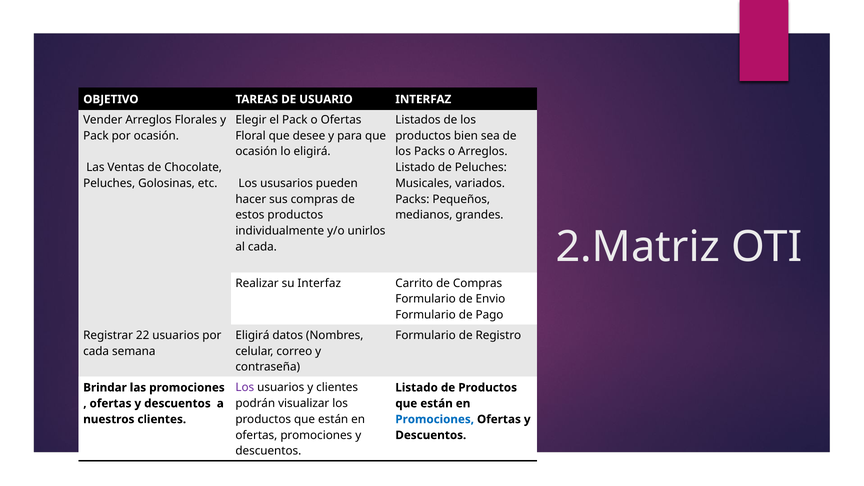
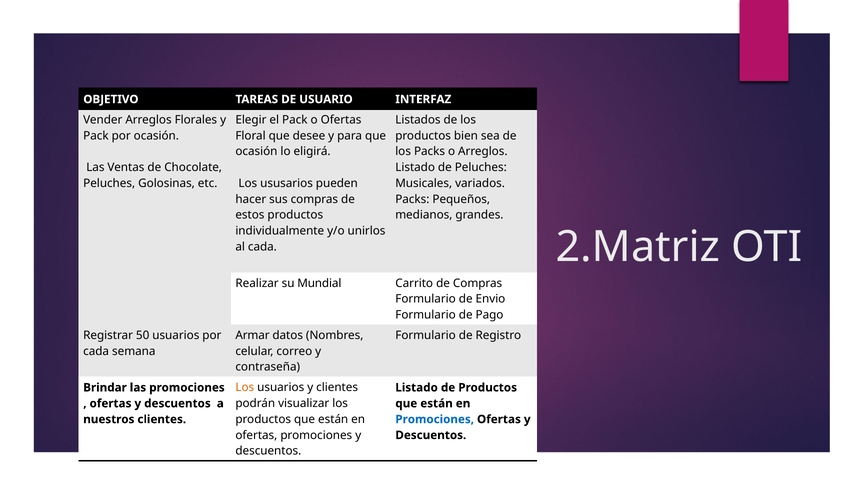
su Interfaz: Interfaz -> Mundial (319, 283)
22: 22 -> 50 (143, 335)
Eligirá: Eligirá -> Armar (253, 335)
Los colour: purple -> orange (245, 388)
